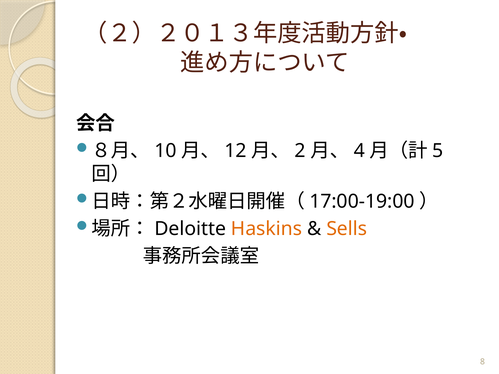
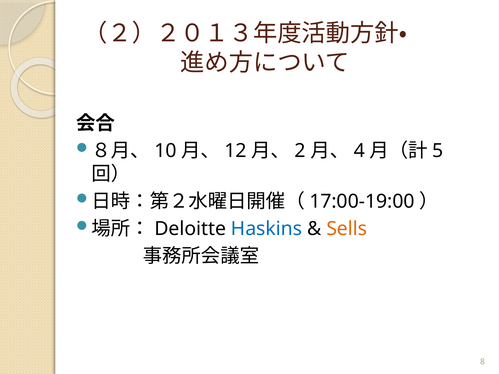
Haskins colour: orange -> blue (267, 229)
